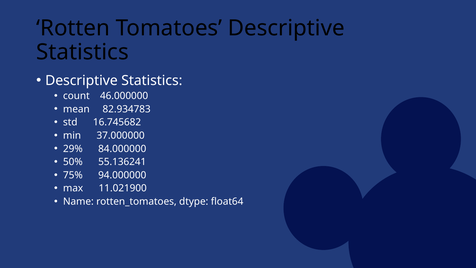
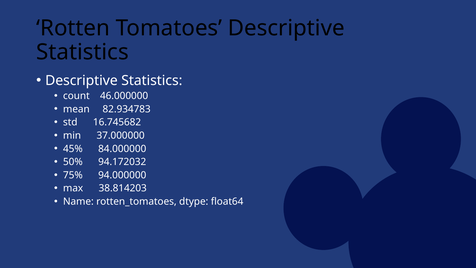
29%: 29% -> 45% (73, 149)
55.136241: 55.136241 -> 94.172032 (122, 162)
11.021900: 11.021900 -> 38.814203 (123, 188)
